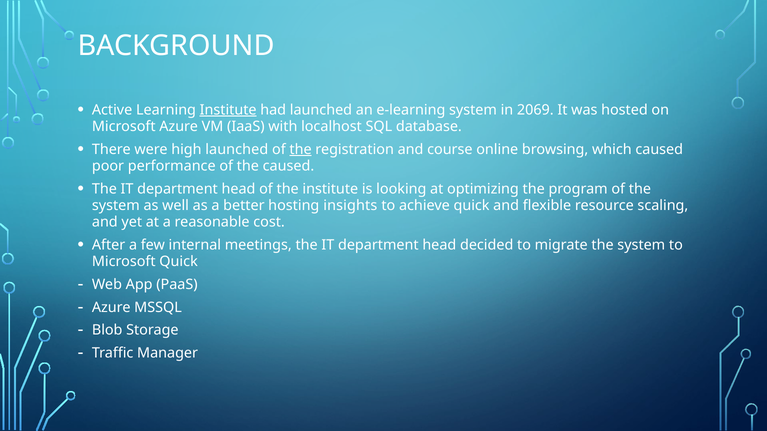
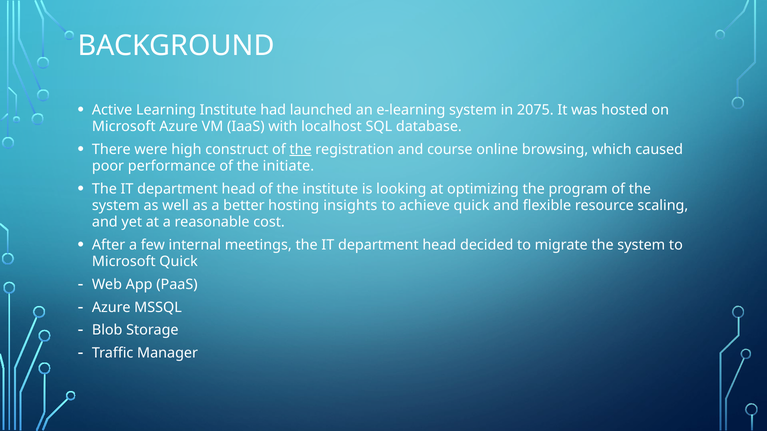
Institute underline: present -> none (228, 110)
2069: 2069 -> 2075 (535, 110)
high launched: launched -> construct (237, 150)
the caused: caused -> initiate (288, 166)
